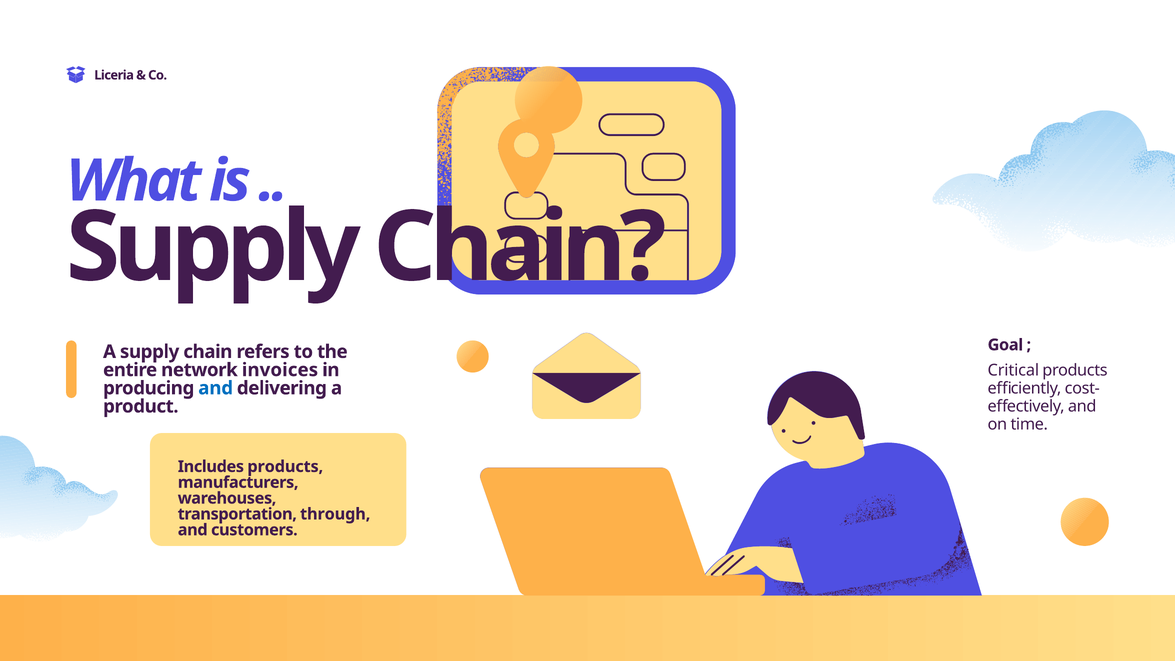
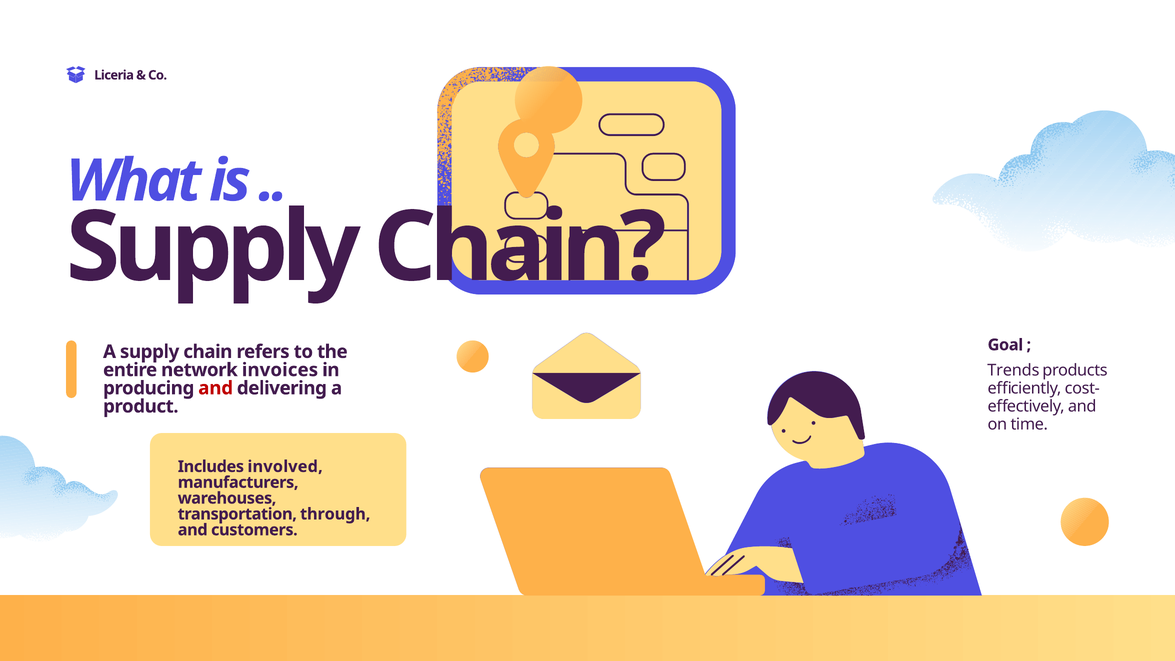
Critical: Critical -> Trends (1013, 370)
and colour: blue -> red (216, 388)
Includes products: products -> involved (285, 467)
